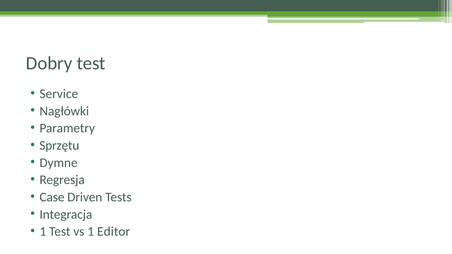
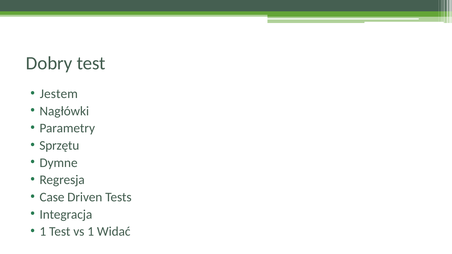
Service: Service -> Jestem (59, 94)
Editor: Editor -> Widać (114, 232)
